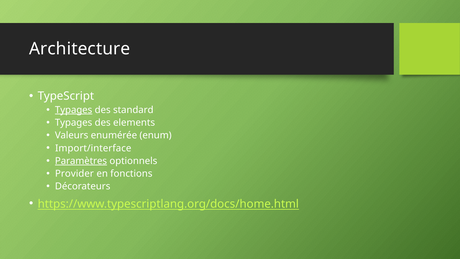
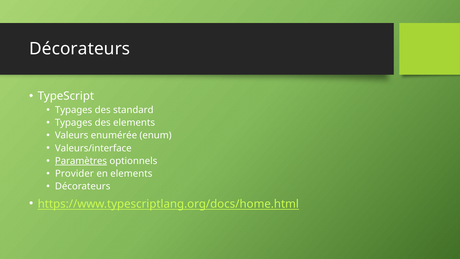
Architecture: Architecture -> Décorateurs (80, 49)
Typages underline: present -> none (74, 110)
Import/interface: Import/interface -> Valeurs/interface (93, 148)
en fonctions: fonctions -> elements (131, 174)
